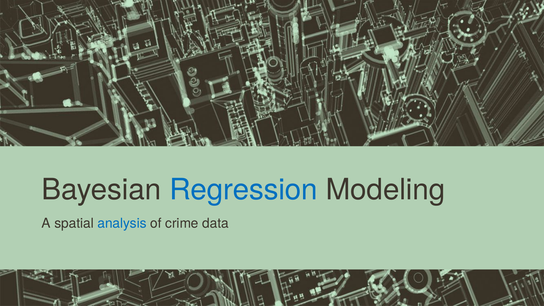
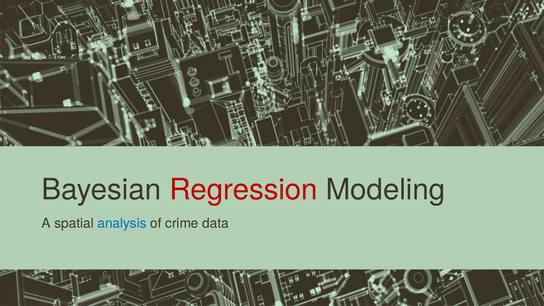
Regression colour: blue -> red (243, 190)
